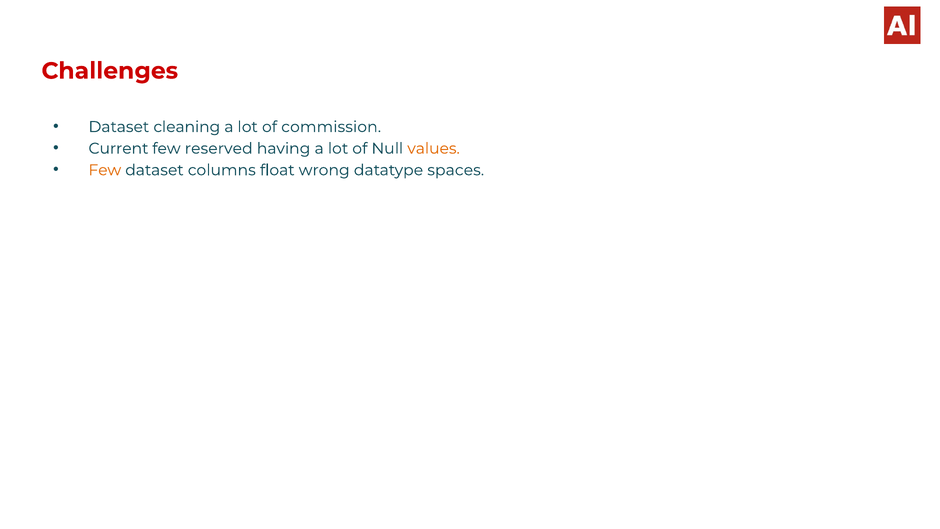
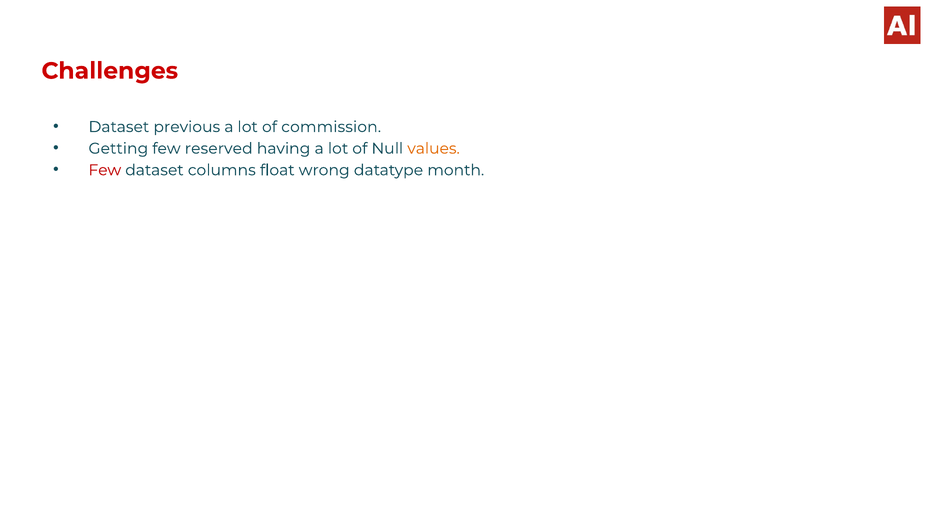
cleaning: cleaning -> previous (187, 127)
Current: Current -> Getting (118, 148)
Few colour: orange -> red (105, 170)
spaces: spaces -> month (456, 170)
